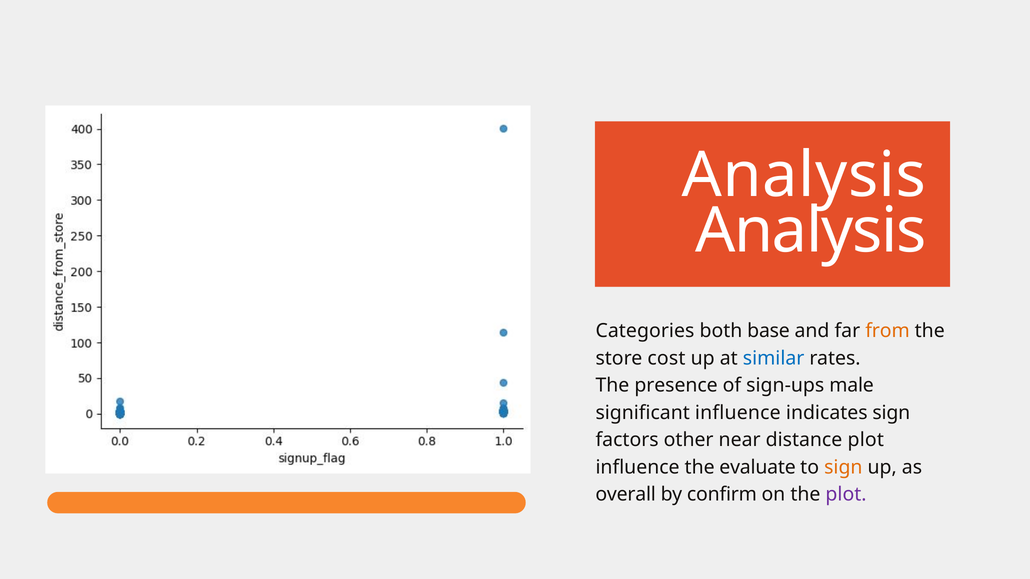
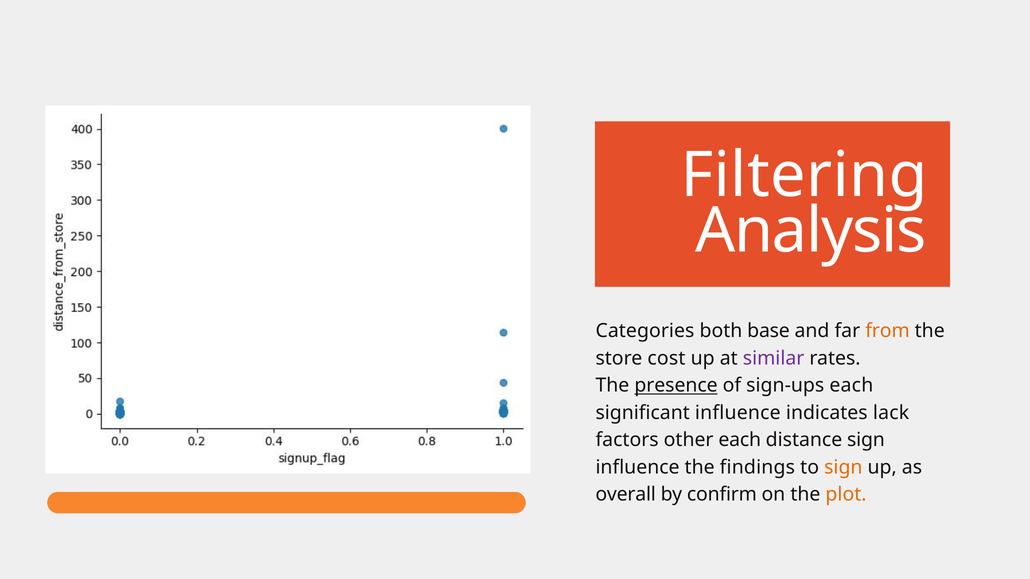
Analysis: Analysis -> Filtering (804, 175)
similar colour: blue -> purple (774, 359)
presence underline: none -> present (676, 386)
sign-ups male: male -> each (851, 386)
indicates sign: sign -> lack (891, 413)
other near: near -> each (740, 440)
distance plot: plot -> sign (866, 440)
evaluate: evaluate -> findings (757, 468)
plot colour: purple -> orange (846, 495)
